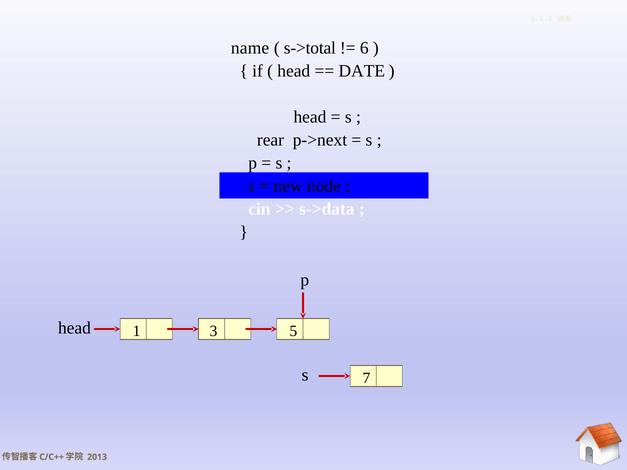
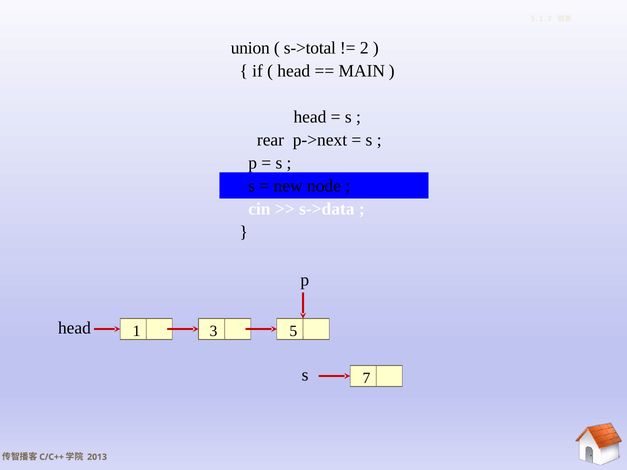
name: name -> union (250, 48)
6: 6 -> 2 (364, 48)
DATE: DATE -> MAIN (362, 71)
